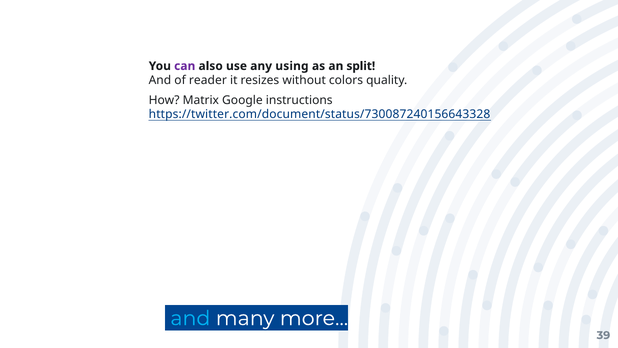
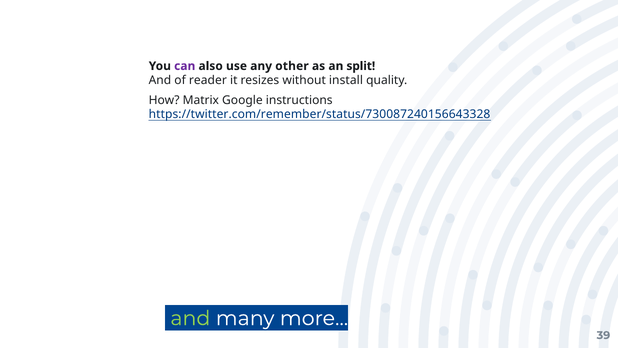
using: using -> other (292, 66)
colors: colors -> install (346, 80)
https://twitter.com/document/status/730087240156643328: https://twitter.com/document/status/730087240156643328 -> https://twitter.com/remember/status/730087240156643328 (320, 114)
and colour: light blue -> light green (190, 318)
